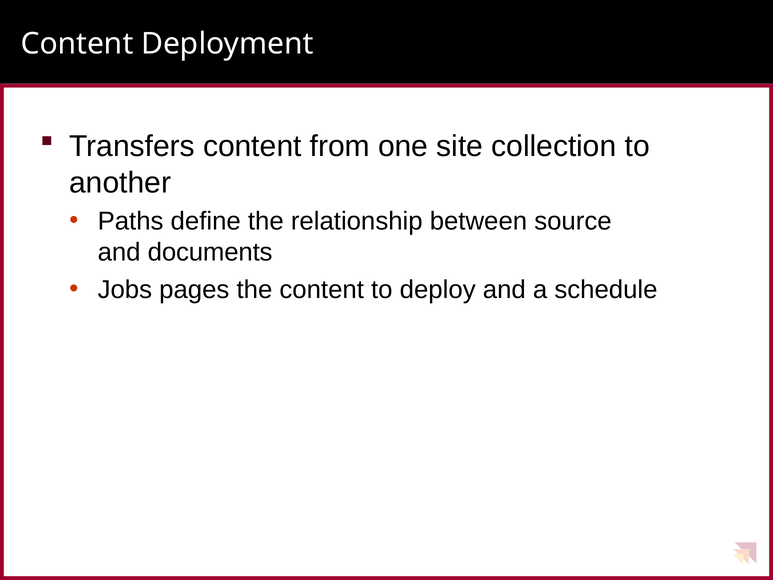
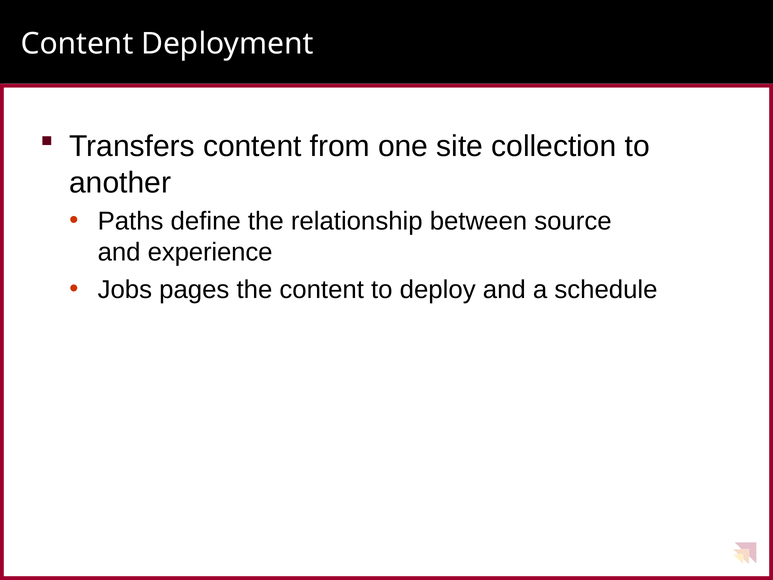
documents: documents -> experience (210, 252)
